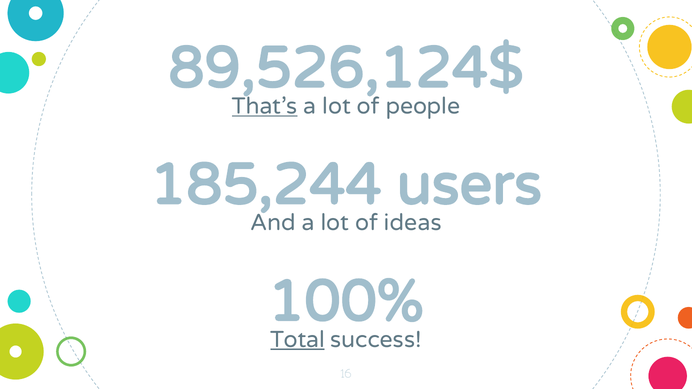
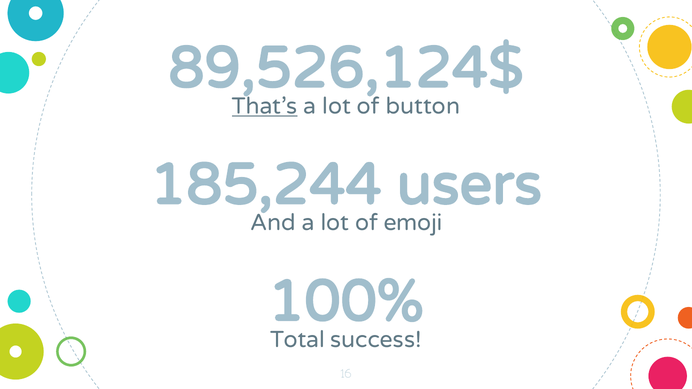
people: people -> button (423, 106)
ideas: ideas -> emoji (413, 223)
Total underline: present -> none (297, 340)
